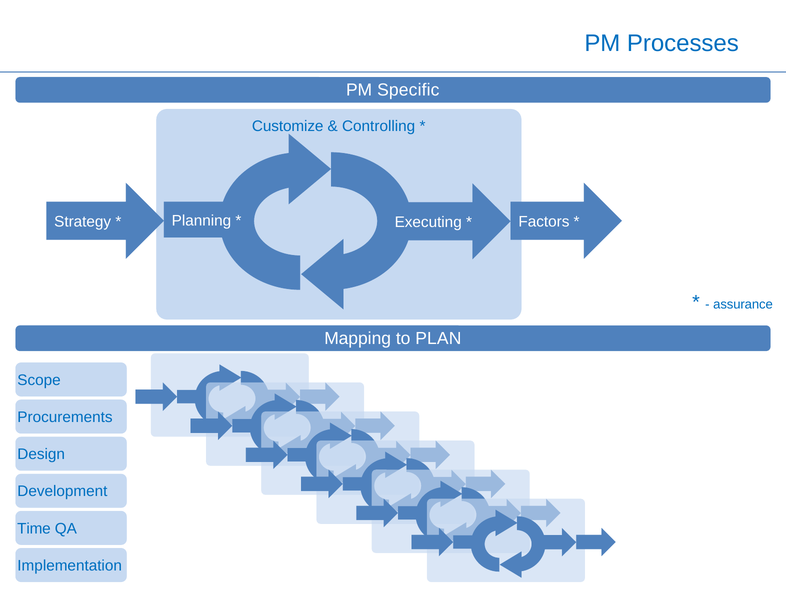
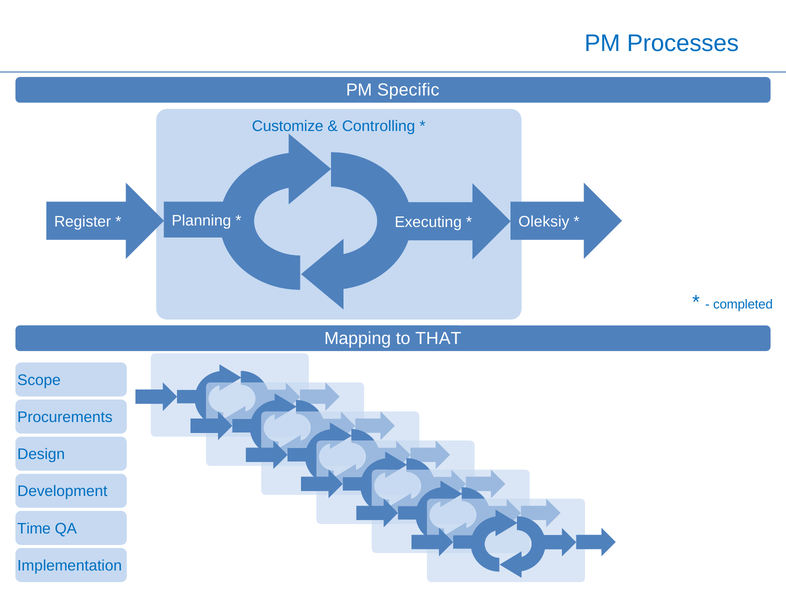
Strategy: Strategy -> Register (83, 222)
Factors: Factors -> Oleksiy (544, 222)
assurance: assurance -> completed (743, 305)
PLAN: PLAN -> THAT (438, 339)
